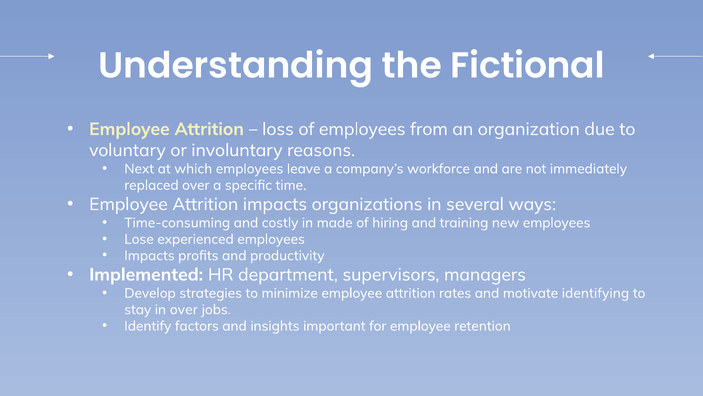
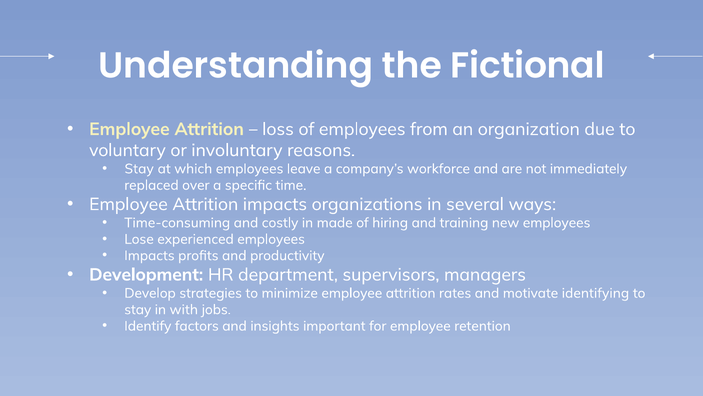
Next: Next -> Stay (139, 169)
Implemented: Implemented -> Development (146, 274)
in over: over -> with (184, 309)
